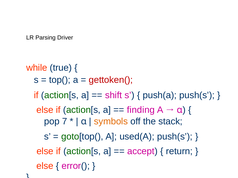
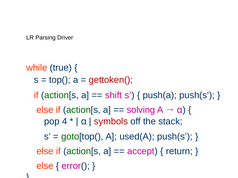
finding: finding -> solving (141, 110)
7: 7 -> 4 (65, 122)
symbols colour: orange -> red (111, 122)
